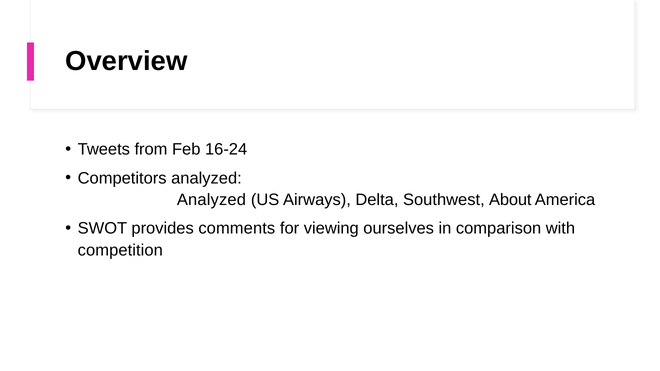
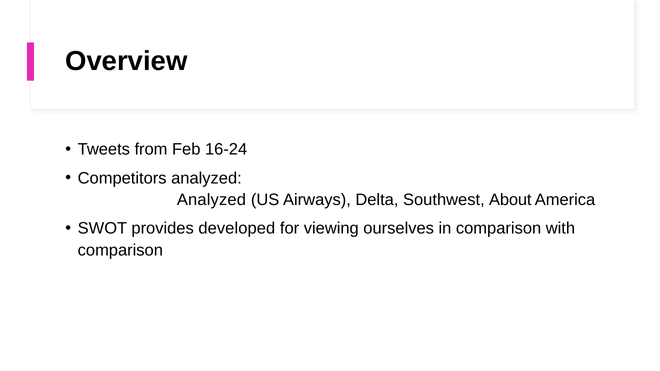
comments: comments -> developed (237, 229)
competition: competition -> comparison (120, 250)
